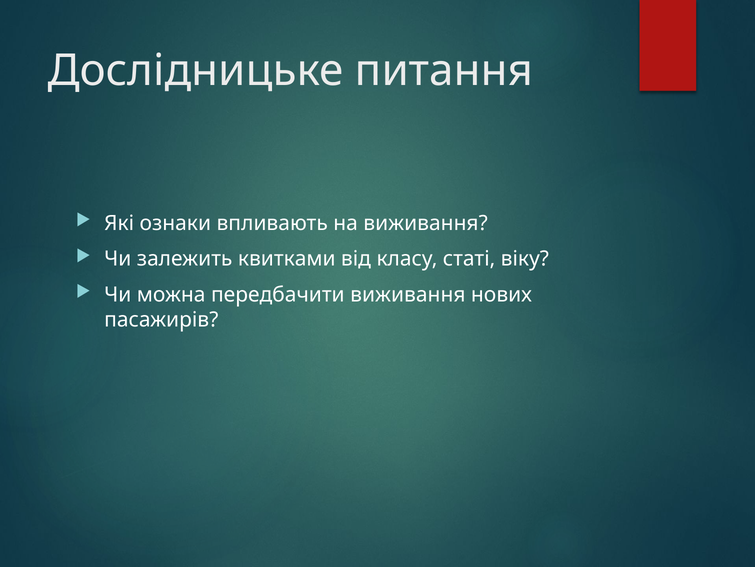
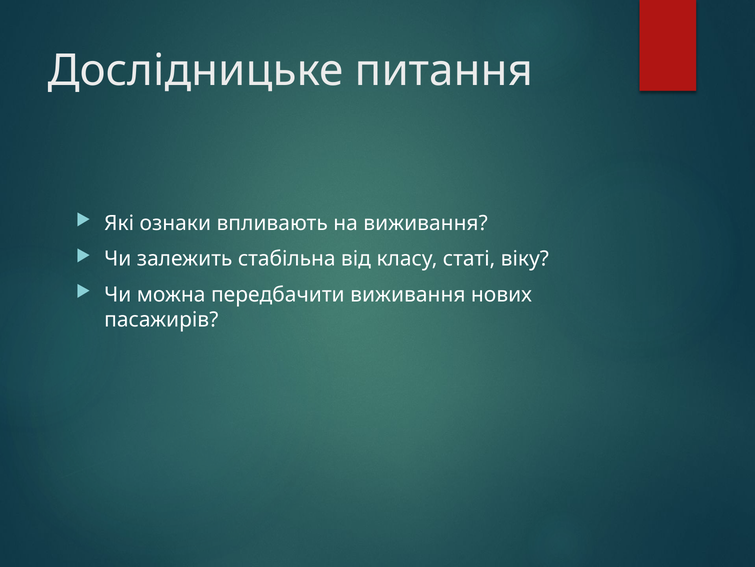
квитками: квитками -> стабільна (287, 259)
